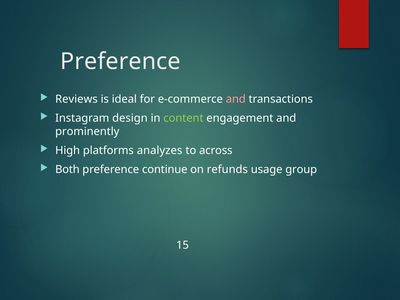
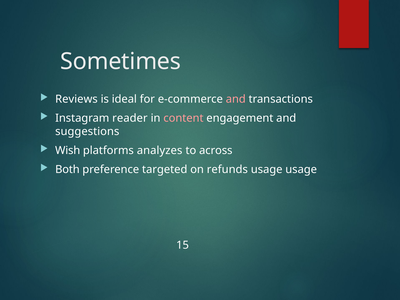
Preference: Preference -> Sometimes (121, 62)
design: design -> reader (130, 118)
content colour: light green -> pink (183, 118)
prominently: prominently -> suggestions (87, 132)
High: High -> Wish (68, 150)
continue: continue -> targeted (165, 169)
usage group: group -> usage (301, 169)
